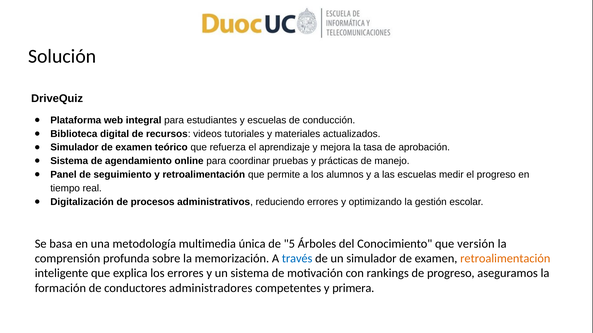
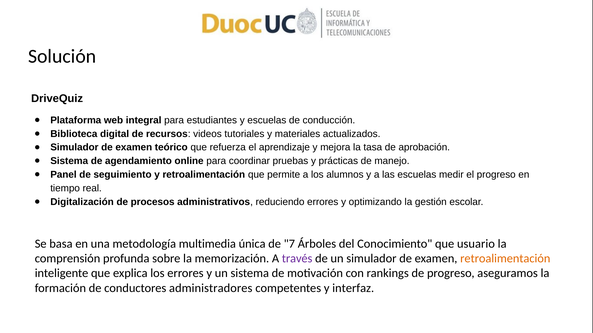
5: 5 -> 7 (289, 244)
versión: versión -> usuario (476, 244)
través colour: blue -> purple (297, 259)
primera: primera -> interfaz (353, 289)
